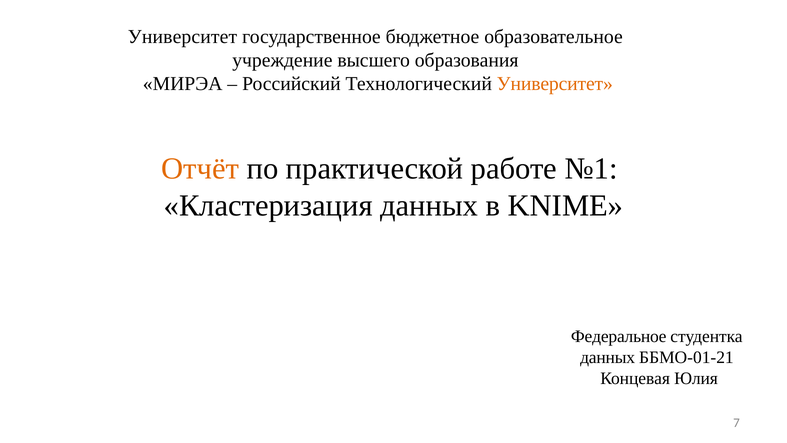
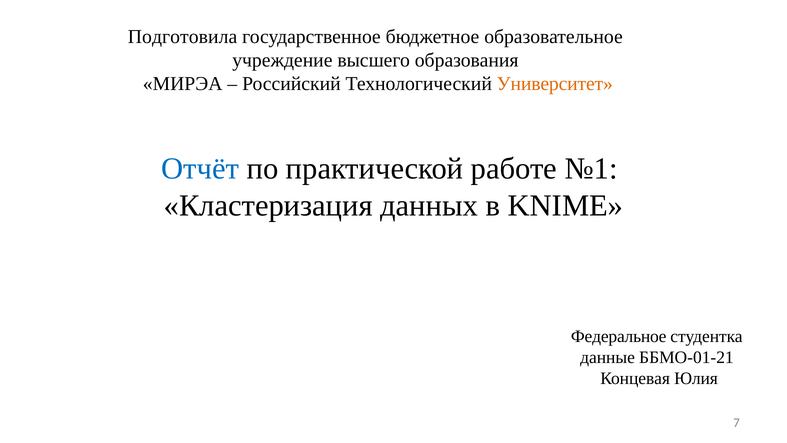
Университет: Университет -> Подготовила (183, 37)
Отчёт colour: orange -> blue (200, 169)
данных: данных -> данные (608, 357)
